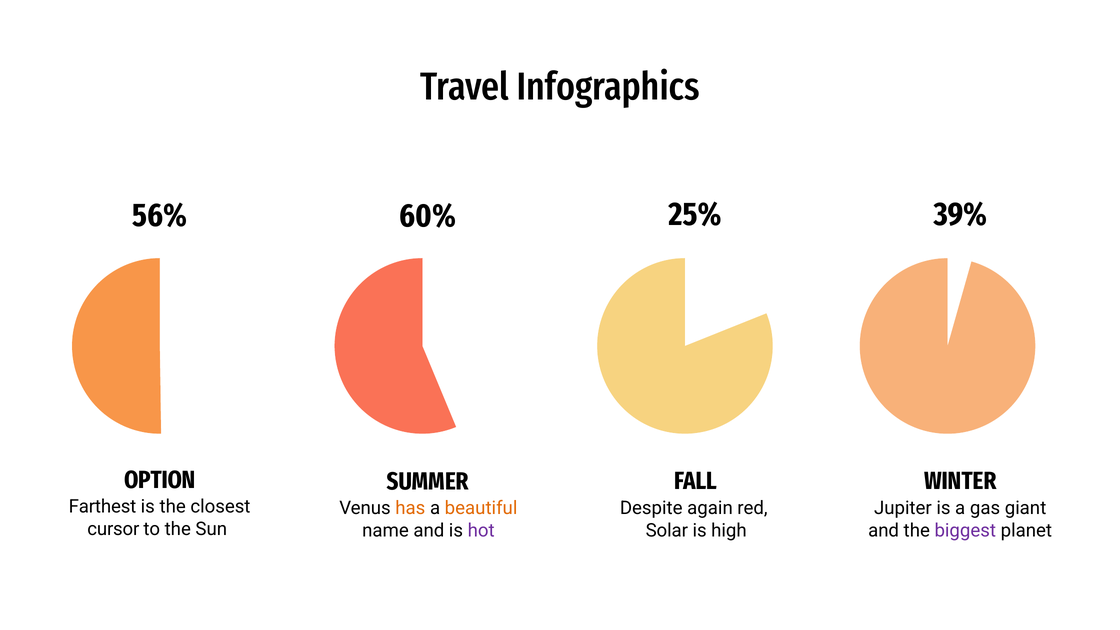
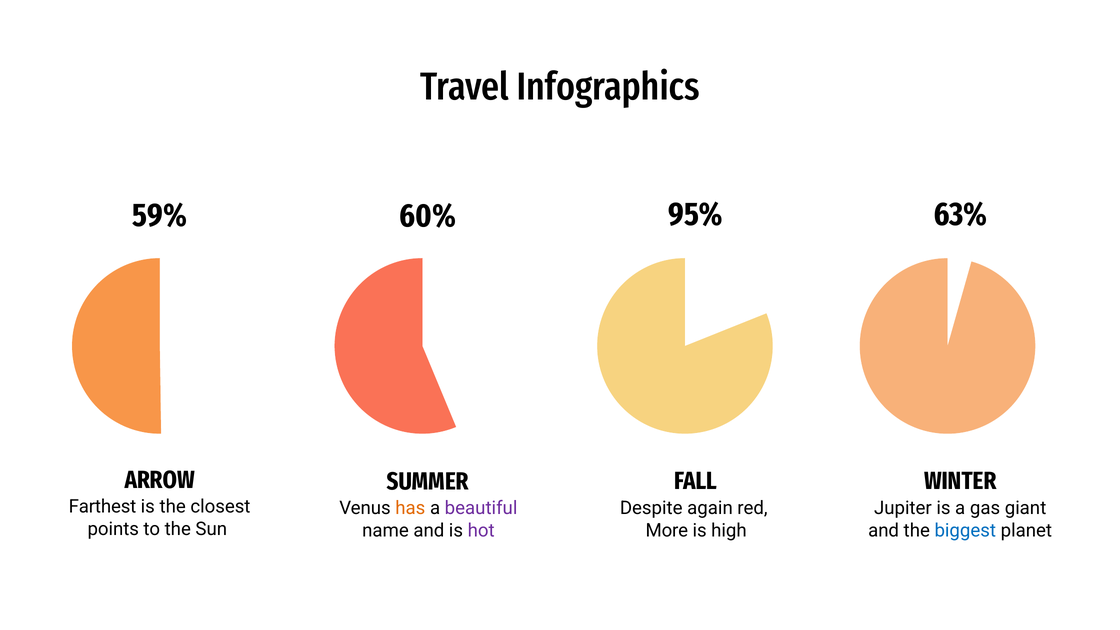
39%: 39% -> 63% (960, 214)
56%: 56% -> 59% (160, 215)
25%: 25% -> 95% (696, 214)
OPTION: OPTION -> ARROW (160, 480)
beautiful colour: orange -> purple (481, 508)
cursor: cursor -> points (113, 529)
Solar: Solar -> More (667, 531)
biggest colour: purple -> blue (965, 531)
